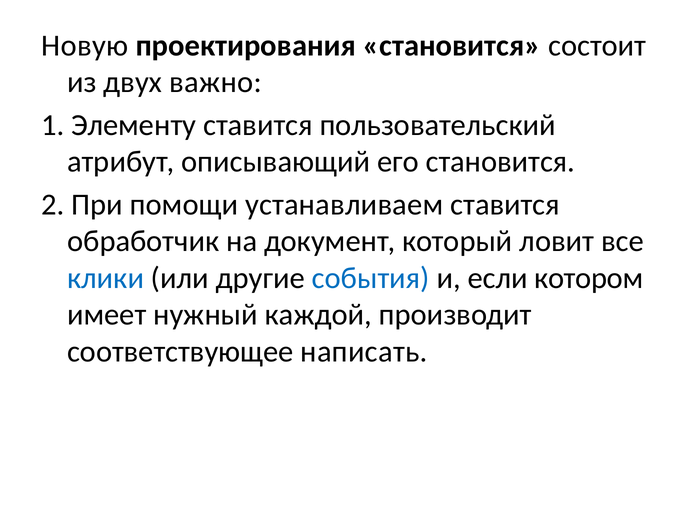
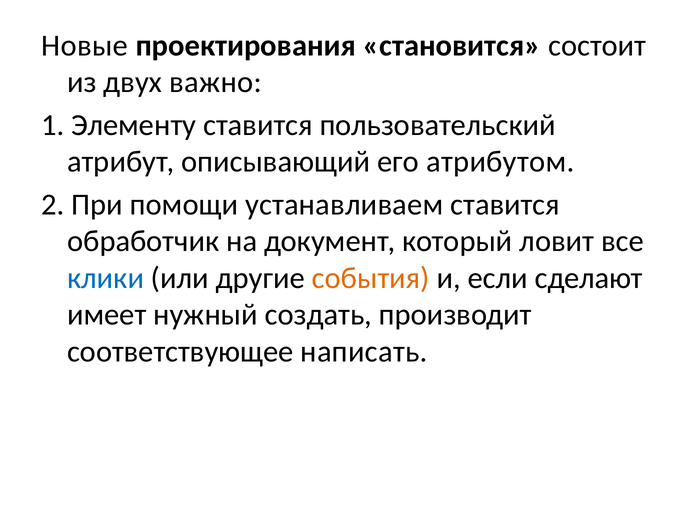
Новую: Новую -> Новые (85, 45)
его становится: становится -> атрибутом (500, 162)
события colour: blue -> orange (371, 278)
котором: котором -> сделают (589, 278)
каждой: каждой -> создать (318, 315)
